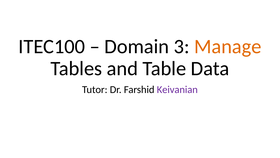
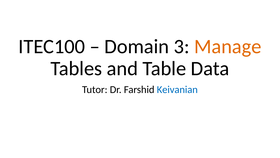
Keivanian colour: purple -> blue (177, 89)
